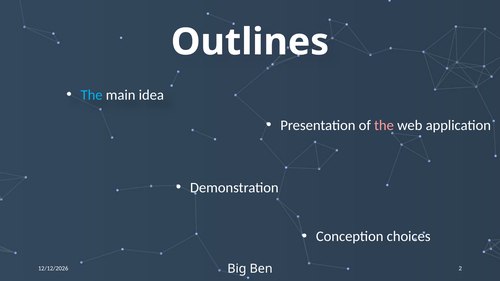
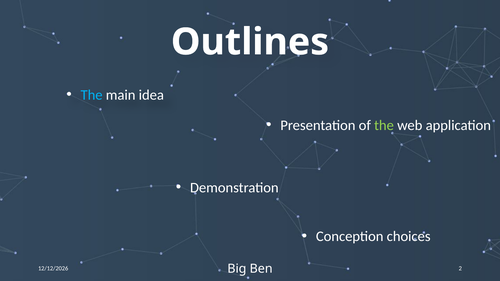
the colour: pink -> light green (384, 125)
